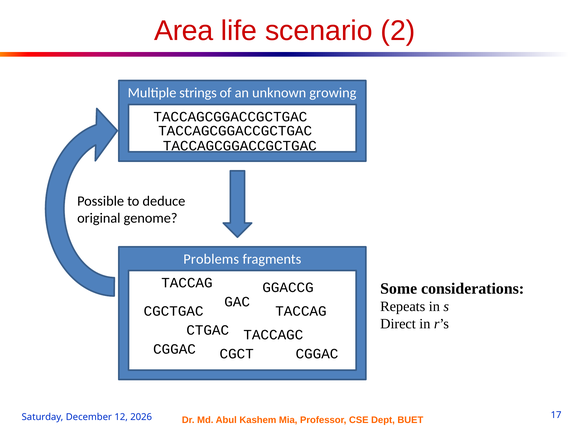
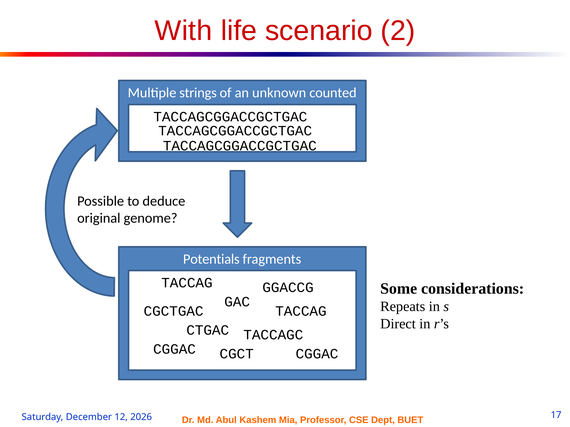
Area: Area -> With (183, 31)
growing: growing -> counted (333, 93)
Problems: Problems -> Potentials (211, 259)
